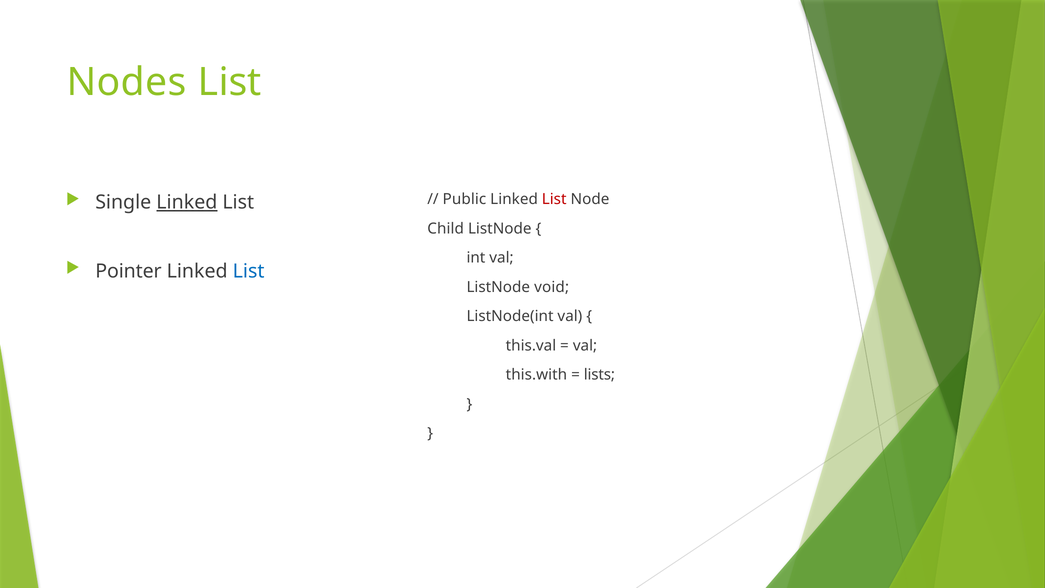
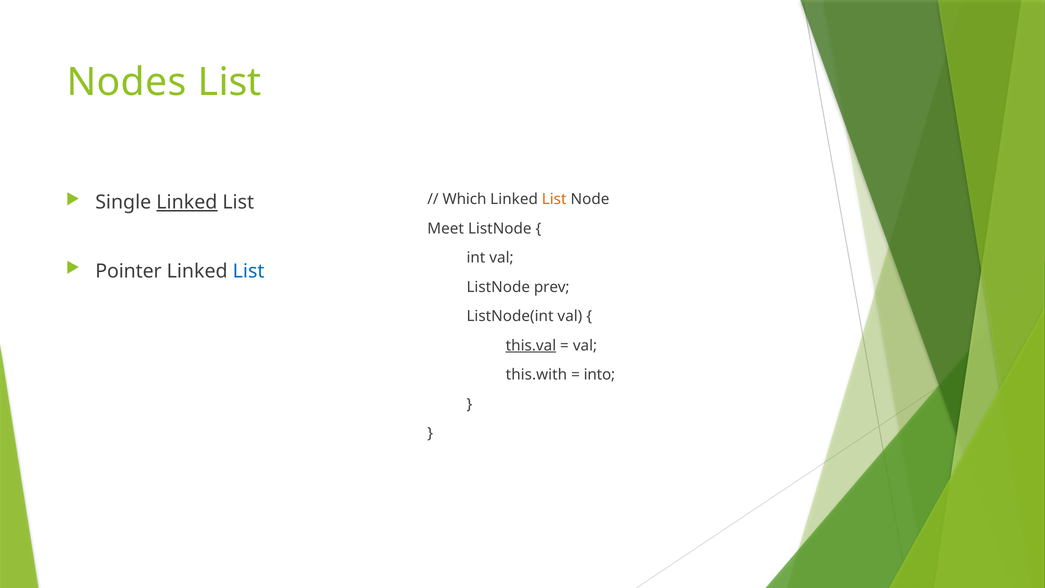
Public: Public -> Which (465, 199)
List colour: red -> orange (554, 199)
Child: Child -> Meet (446, 229)
void: void -> prev (552, 287)
this.val underline: none -> present (531, 345)
lists: lists -> into (599, 375)
